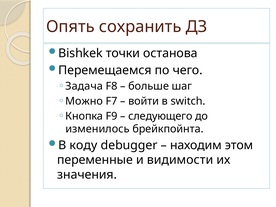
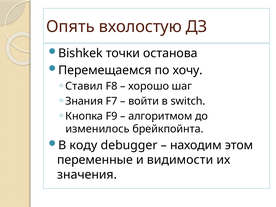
сохранить: сохранить -> вхолостую (140, 27)
чего: чего -> хочу (188, 70)
Задача: Задача -> Ставил (84, 86)
больше: больше -> хорошо (149, 86)
Можно: Можно -> Знания (84, 101)
следующего: следующего -> алгоритмом (160, 116)
